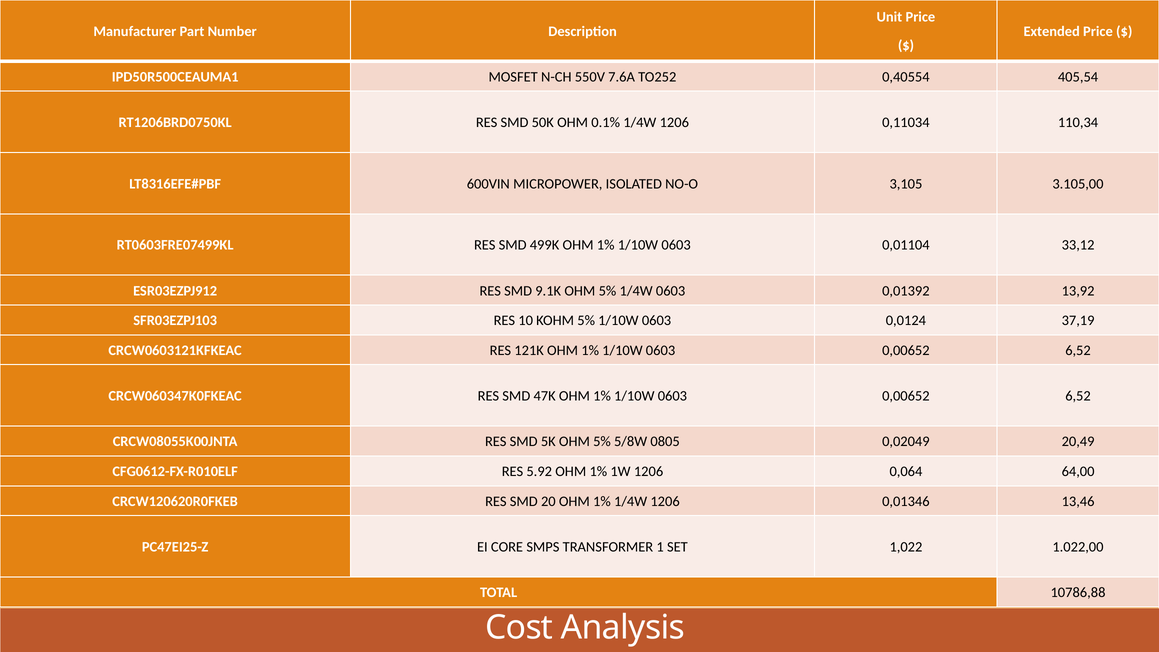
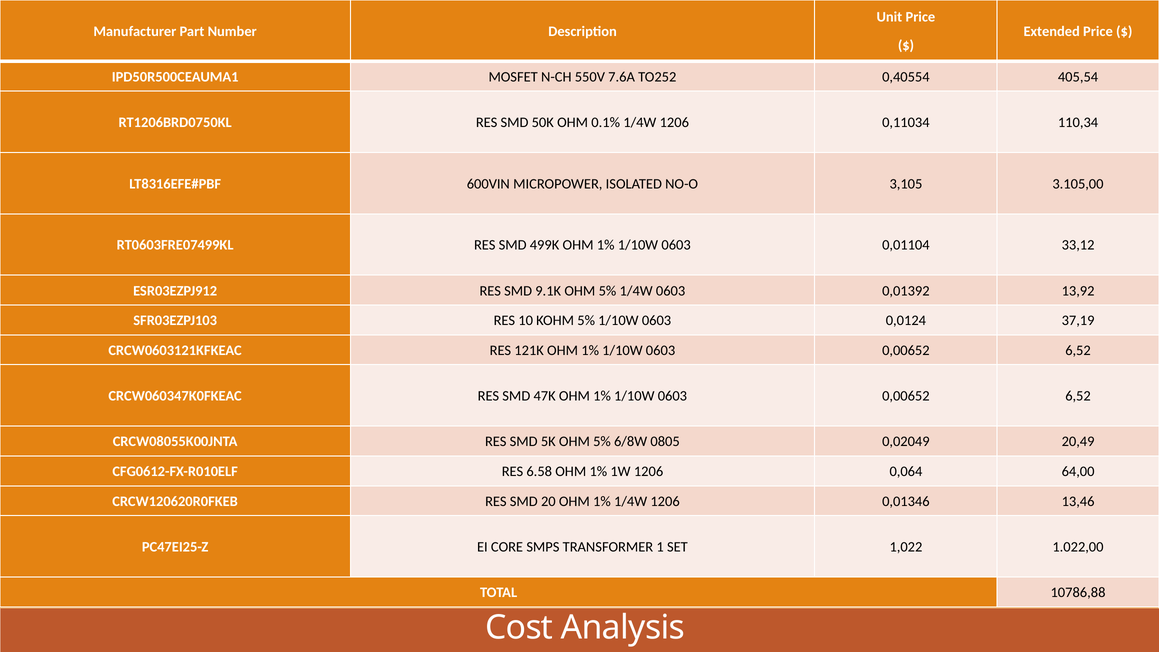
5/8W: 5/8W -> 6/8W (631, 442)
5.92: 5.92 -> 6.58 (539, 472)
